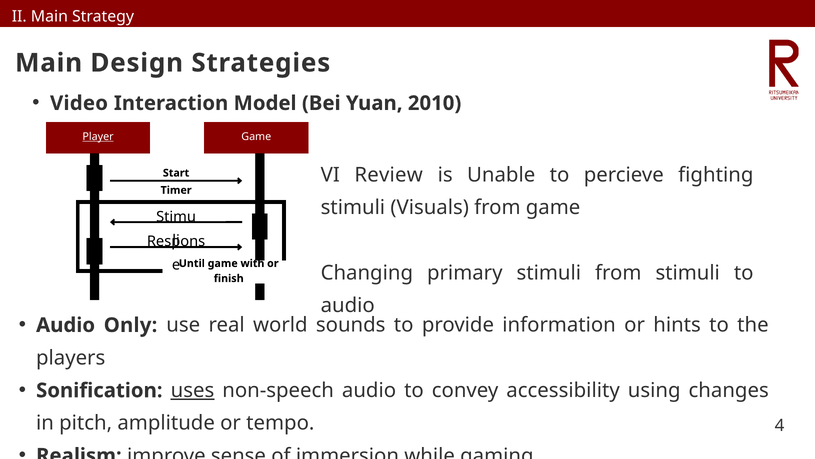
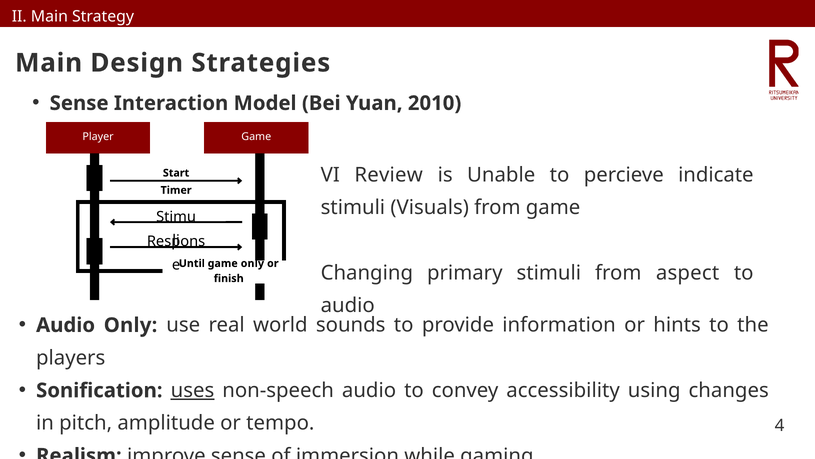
Video: Video -> Sense (79, 103)
Player underline: present -> none (98, 136)
fighting: fighting -> indicate (716, 175)
game with: with -> only (252, 263)
from stimuli: stimuli -> aspect (688, 272)
